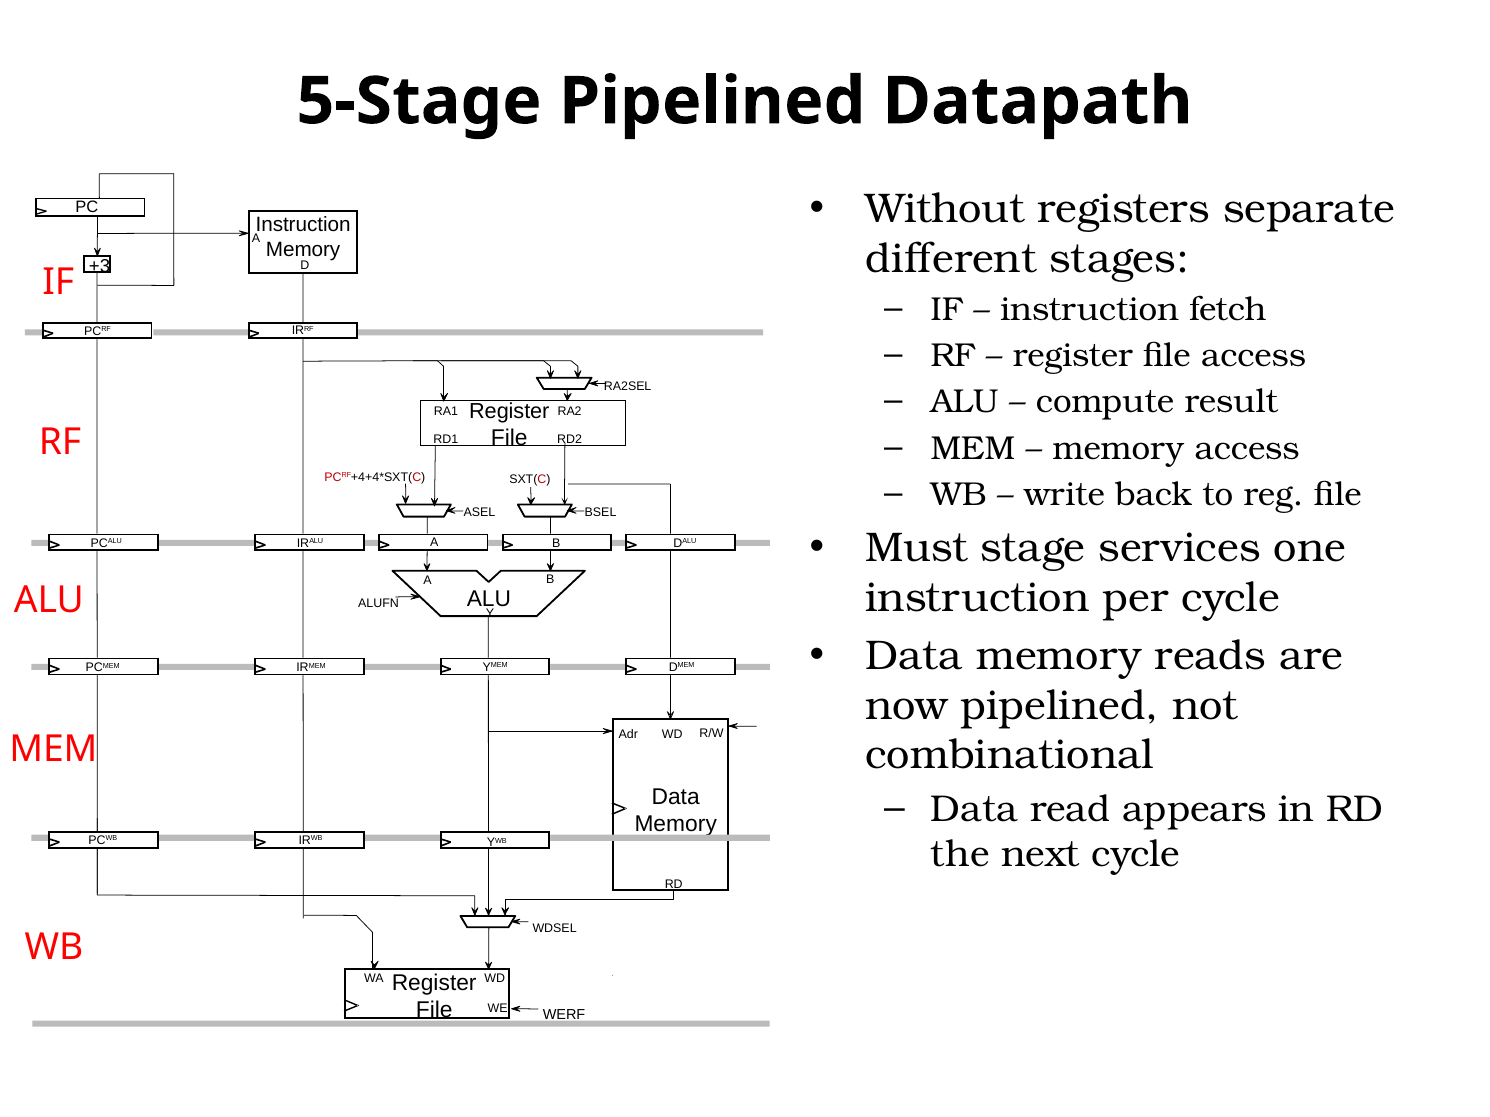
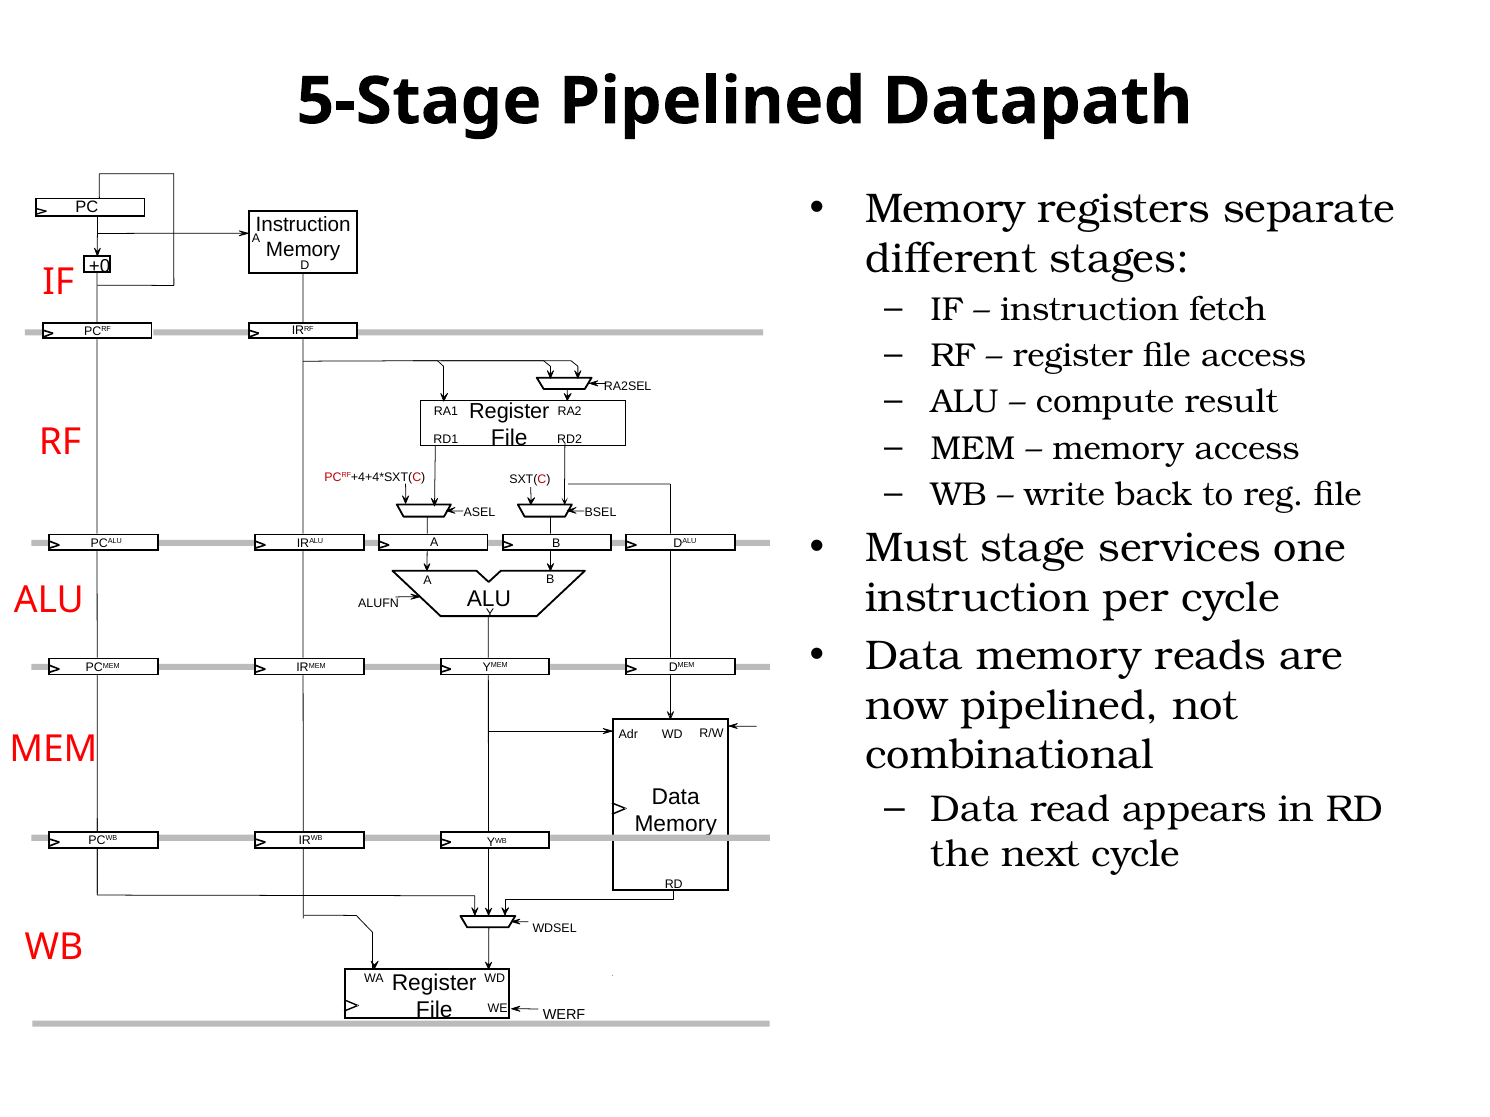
Without: Without -> Memory (945, 209)
+3: +3 -> +0 (100, 267)
